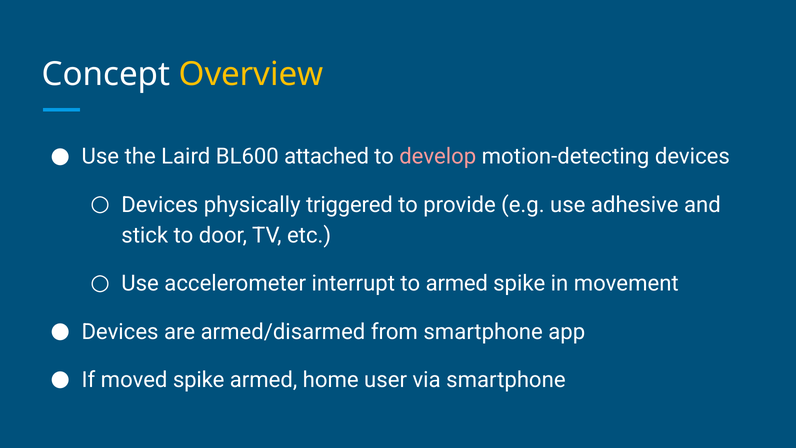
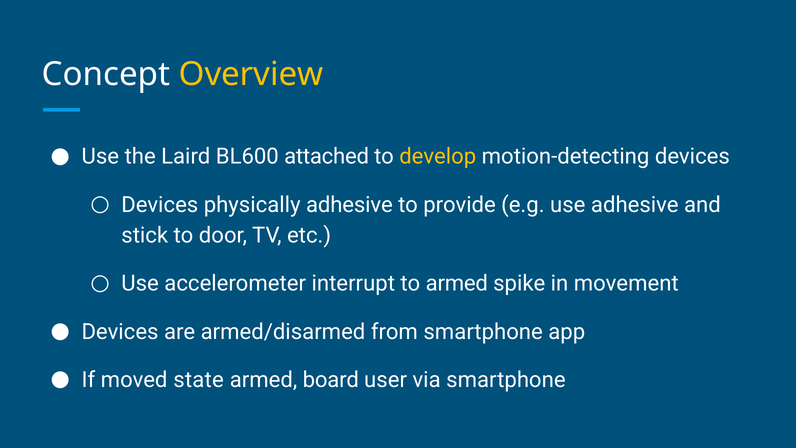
develop colour: pink -> yellow (438, 156)
physically triggered: triggered -> adhesive (349, 205)
moved spike: spike -> state (199, 380)
home: home -> board (331, 380)
